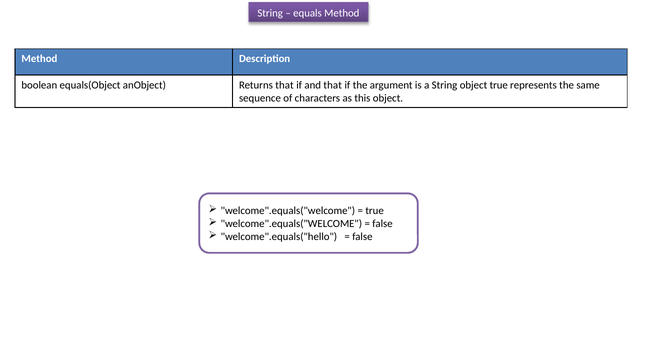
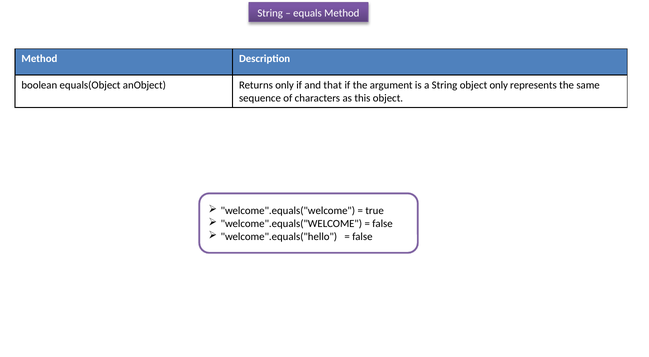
Returns that: that -> only (285, 85)
object true: true -> only (499, 85)
